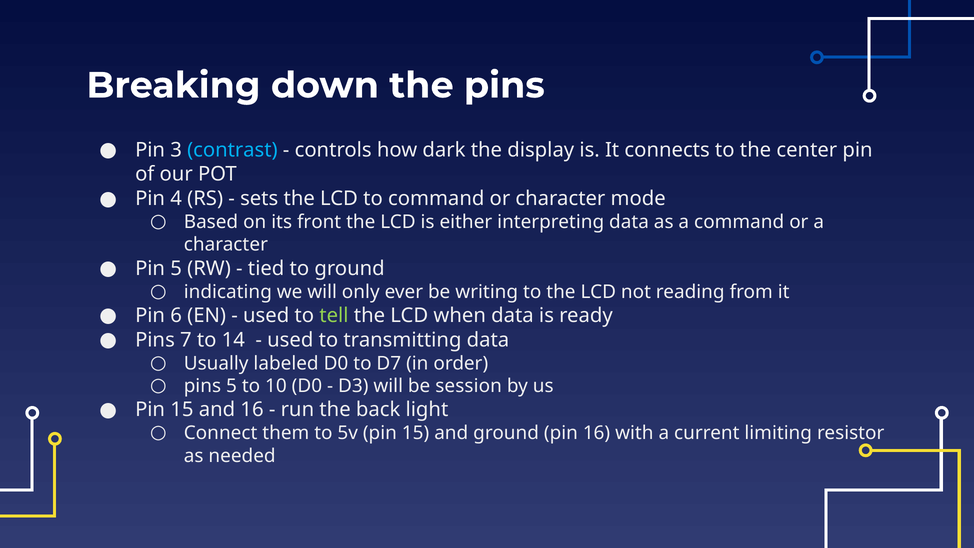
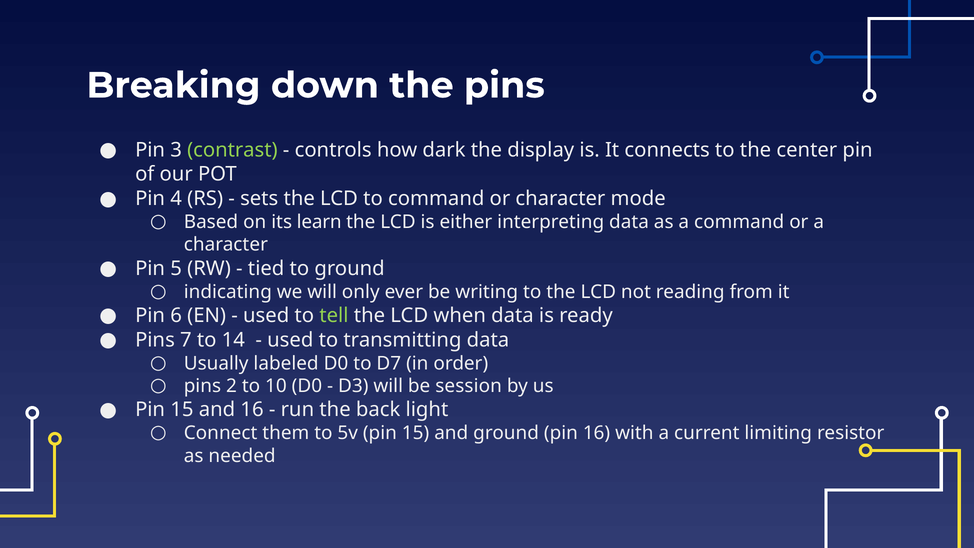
contrast colour: light blue -> light green (232, 150)
front: front -> learn (319, 222)
pins 5: 5 -> 2 (231, 386)
